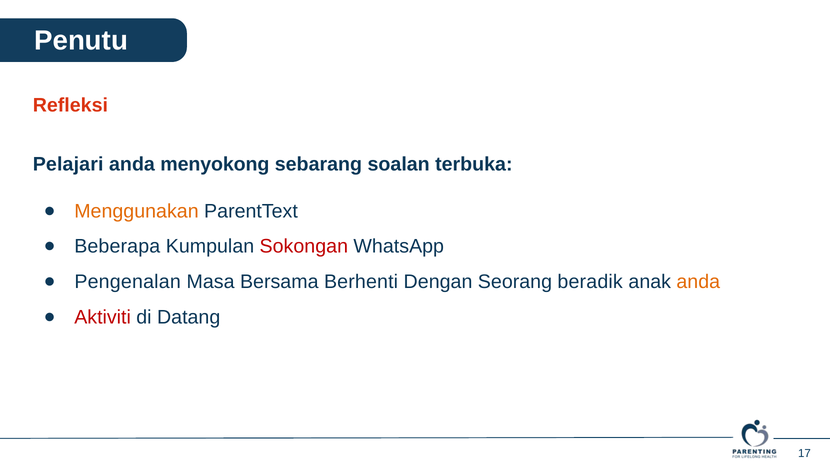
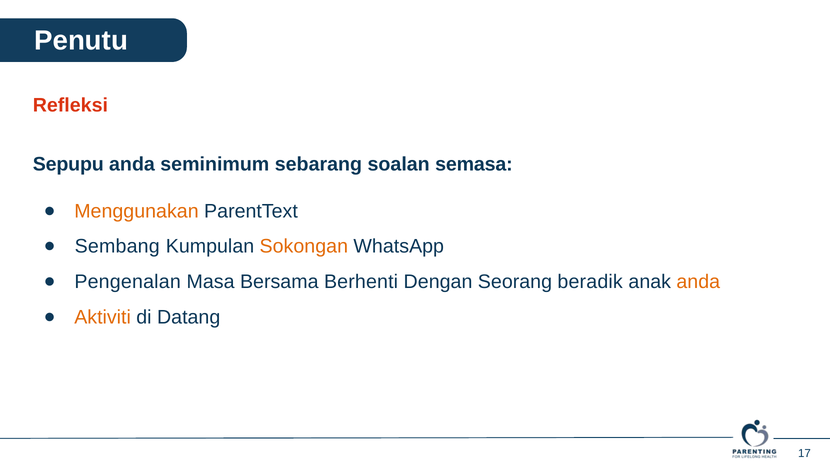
Pelajari: Pelajari -> Sepupu (68, 164)
menyokong: menyokong -> seminimum (215, 164)
terbuka: terbuka -> semasa (474, 164)
Beberapa: Beberapa -> Sembang (117, 246)
Sokongan colour: red -> orange (304, 246)
Aktiviti colour: red -> orange (103, 317)
